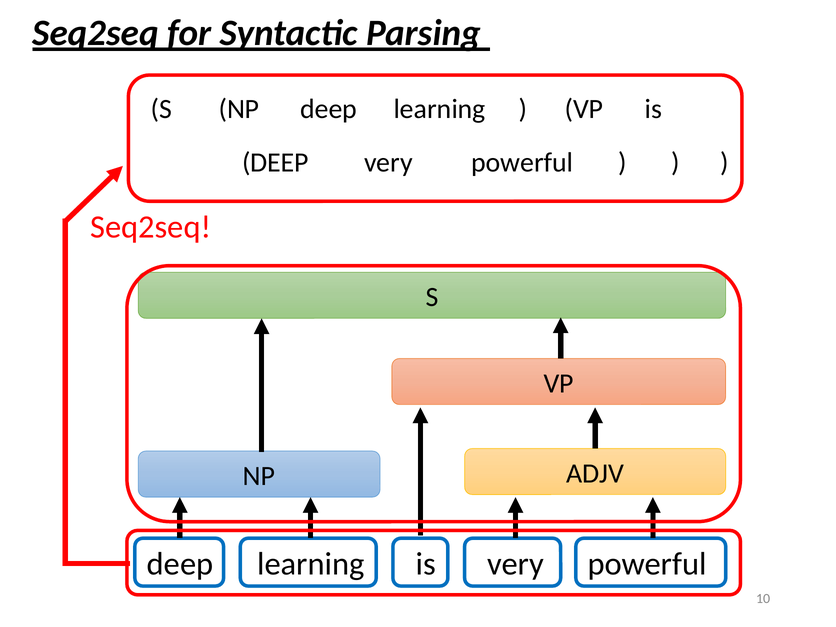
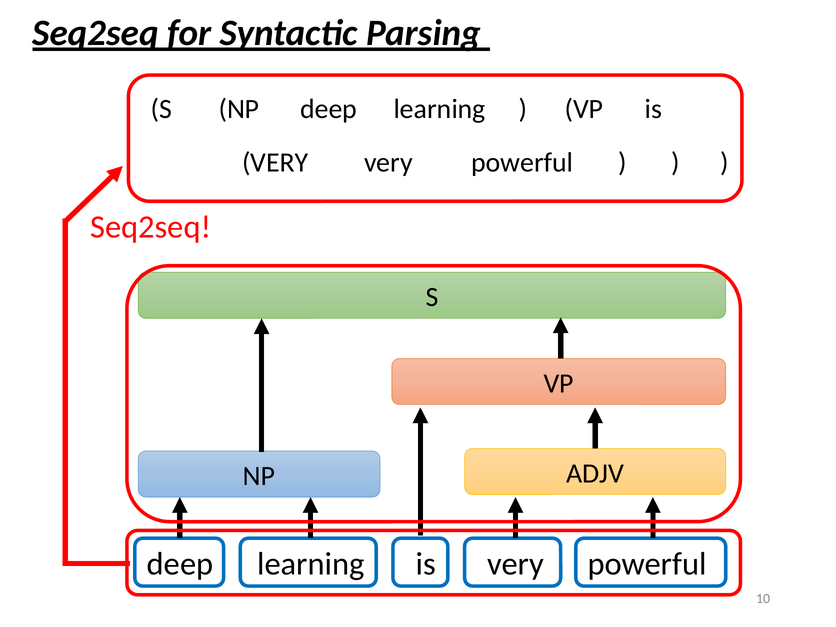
DEEP: DEEP -> VERY (275, 162)
